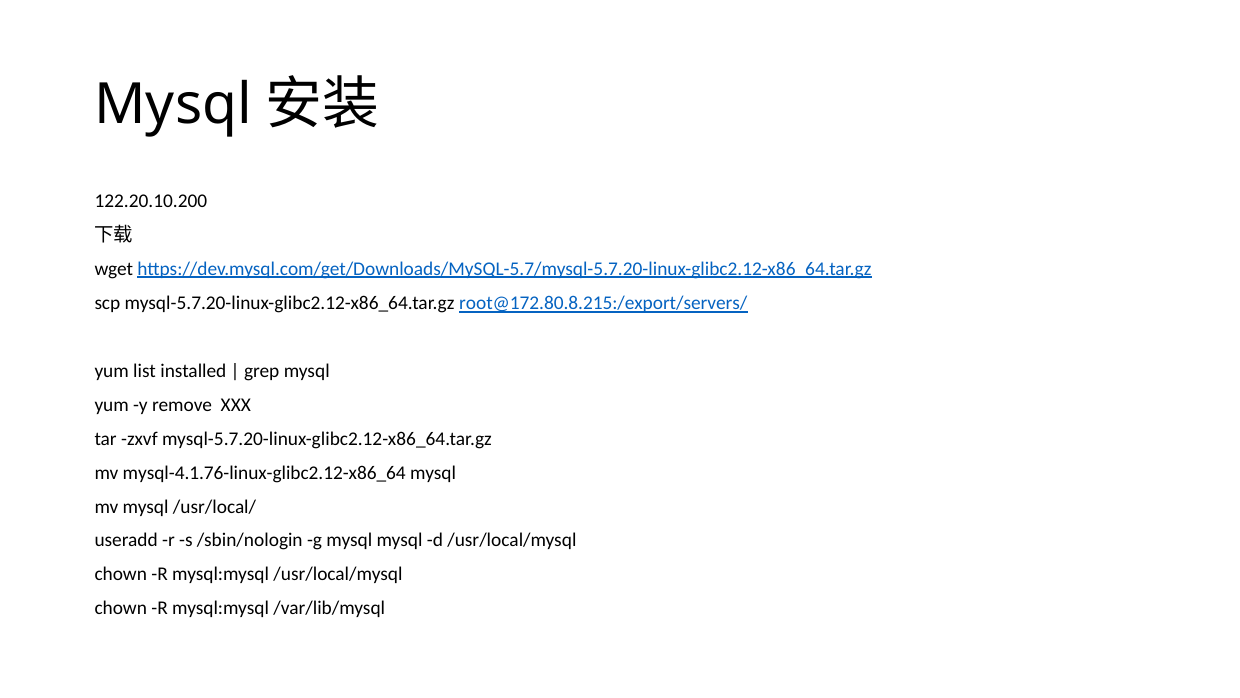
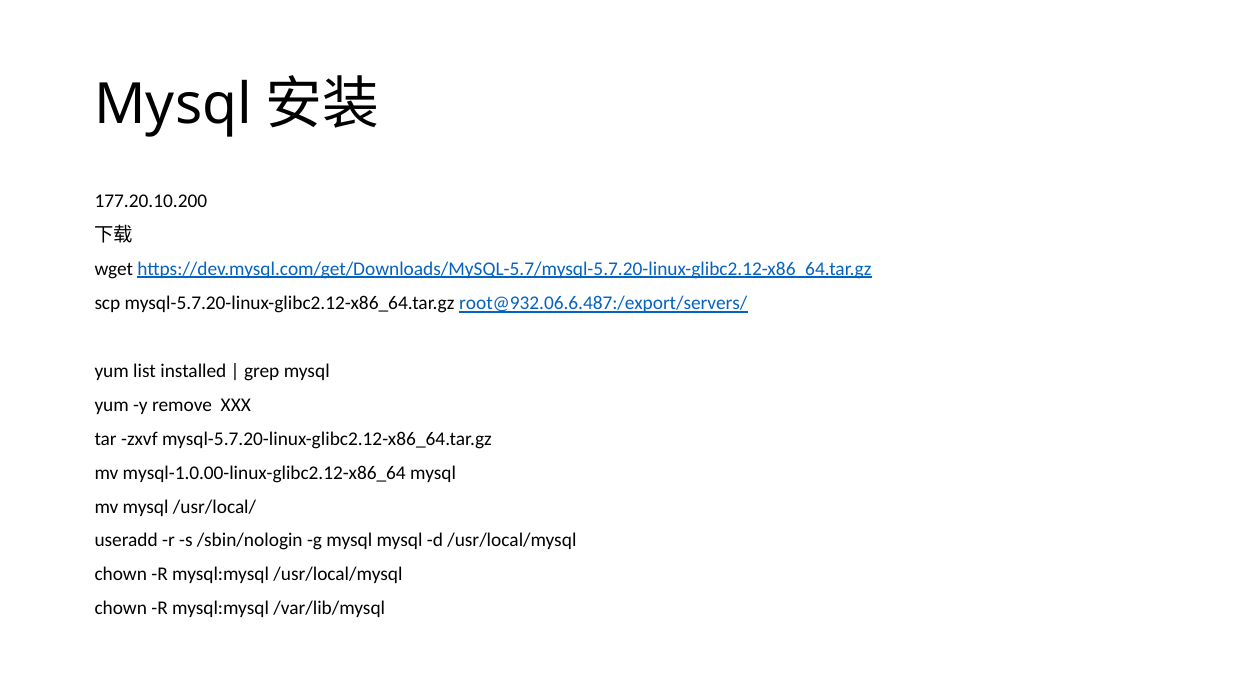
122.20.10.200: 122.20.10.200 -> 177.20.10.200 (151, 201)
root@172.80.8.215:/export/servers/: root@172.80.8.215:/export/servers/ -> root@932.06.6.487:/export/servers/ (603, 303)
mysql-4.1.76-linux-glibc2.12-x86_64: mysql-4.1.76-linux-glibc2.12-x86_64 -> mysql-1.0.00-linux-glibc2.12-x86_64 (264, 472)
